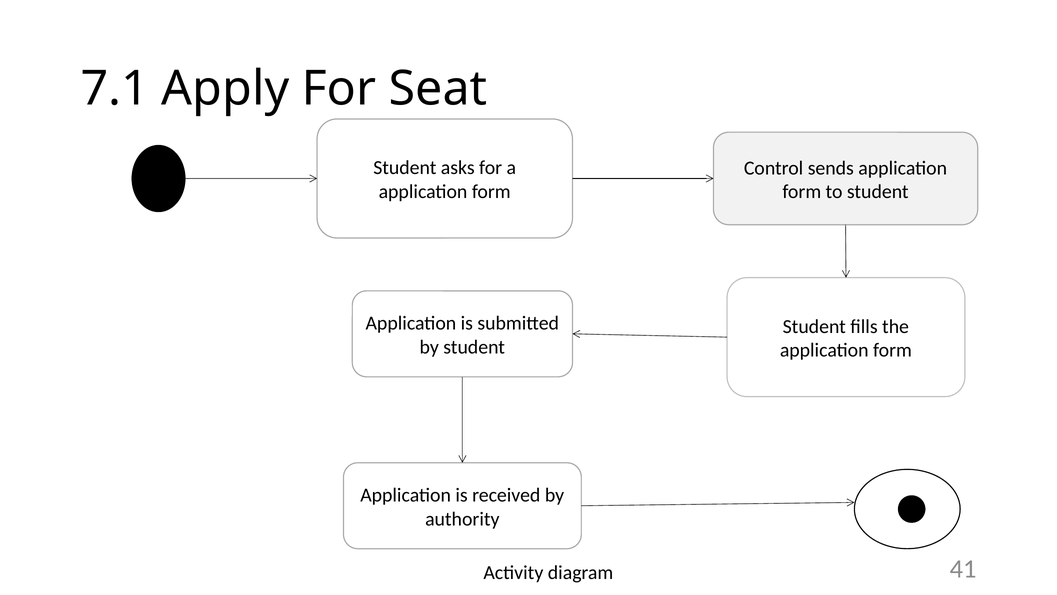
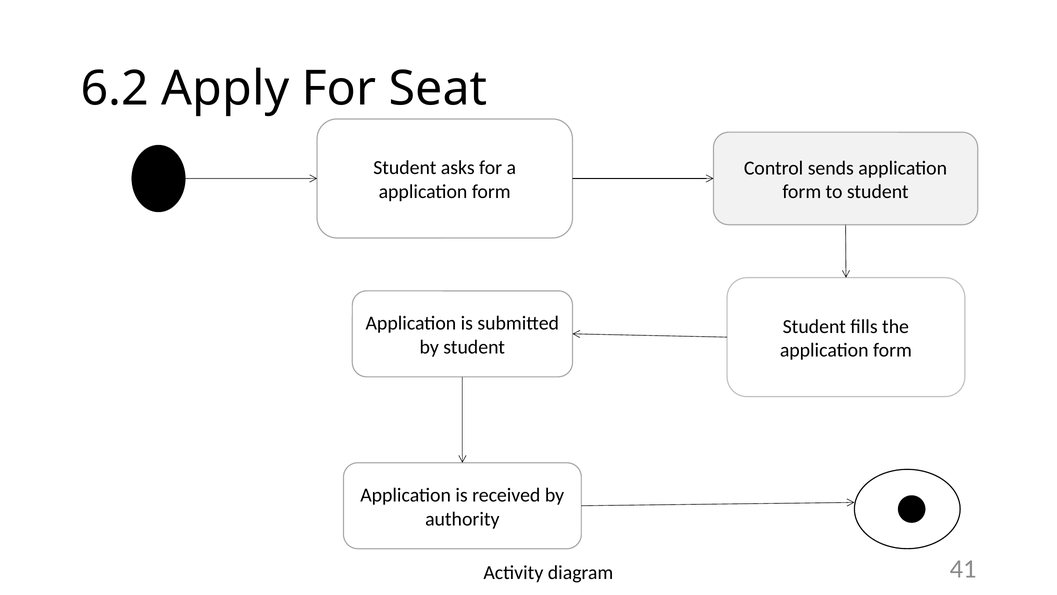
7.1: 7.1 -> 6.2 (115, 89)
